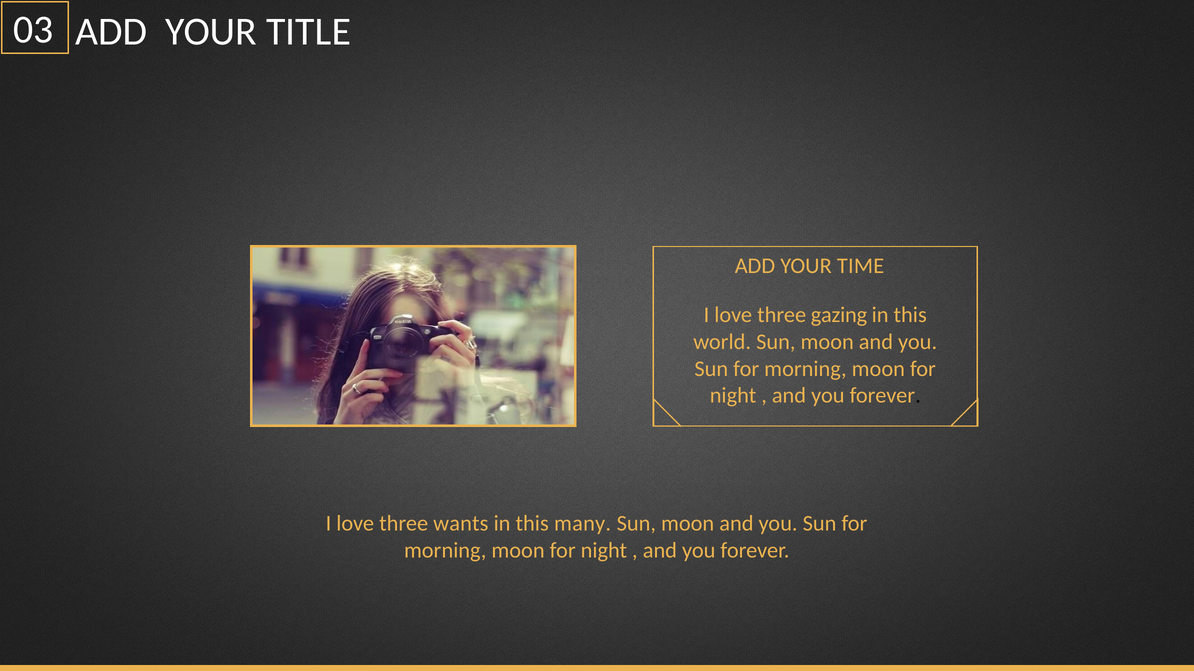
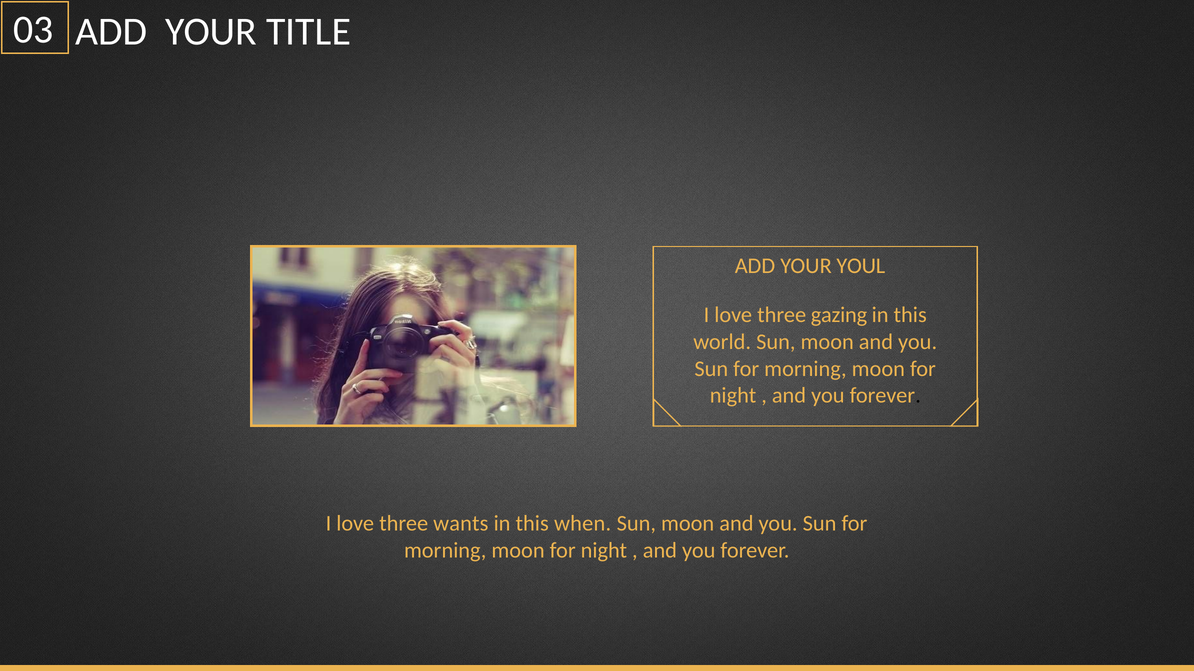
TIME: TIME -> YOUL (861, 266)
many: many -> when (583, 524)
